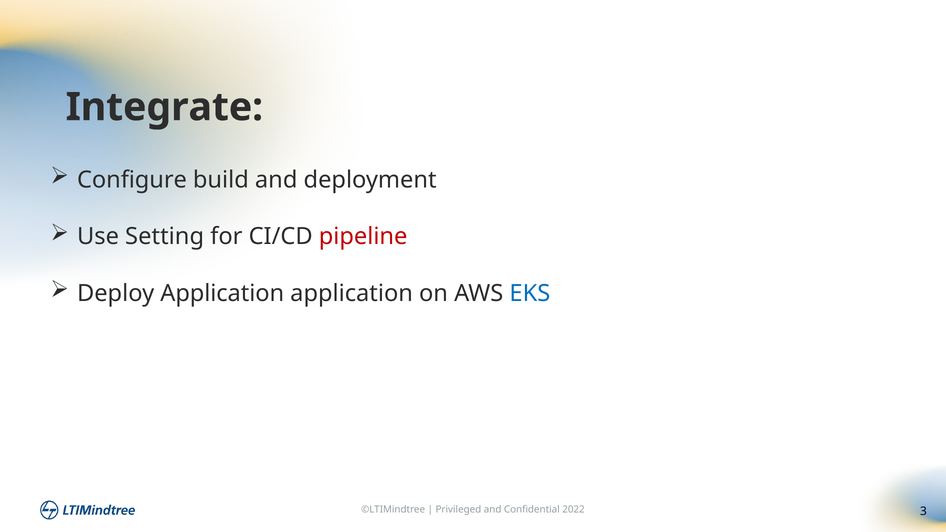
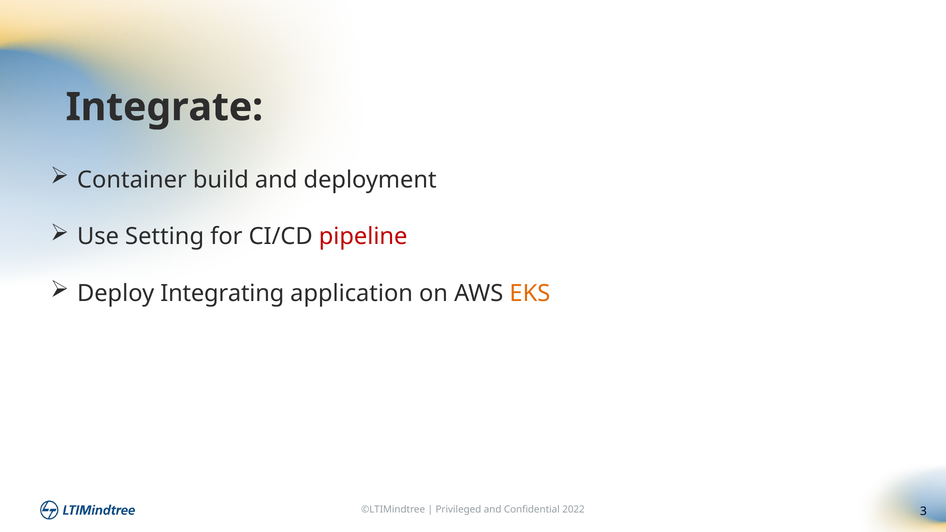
Configure: Configure -> Container (132, 180)
Deploy Application: Application -> Integrating (222, 293)
EKS colour: blue -> orange (530, 293)
